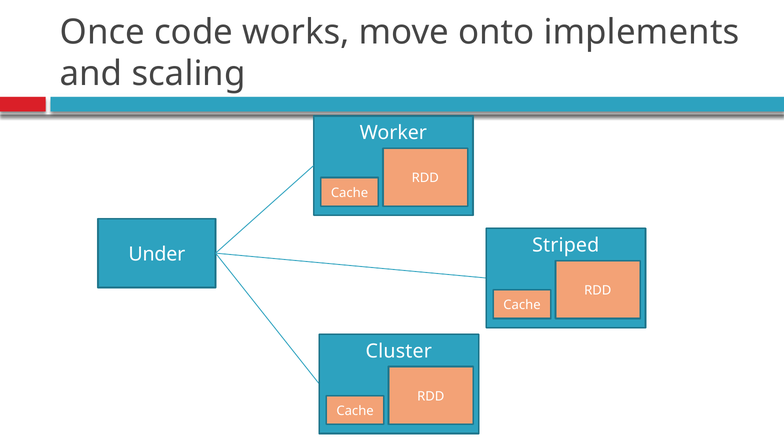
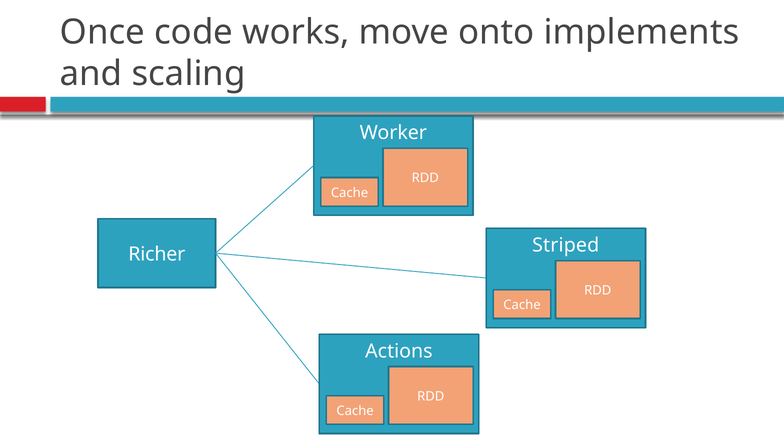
Under: Under -> Richer (157, 255)
Cluster: Cluster -> Actions (399, 351)
